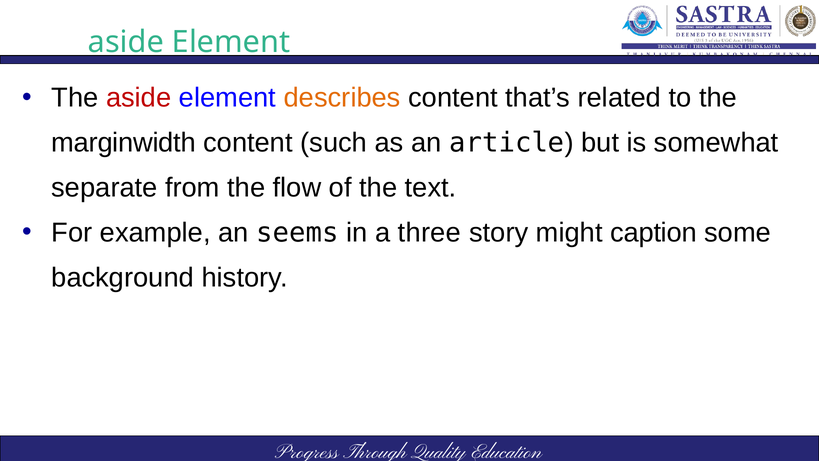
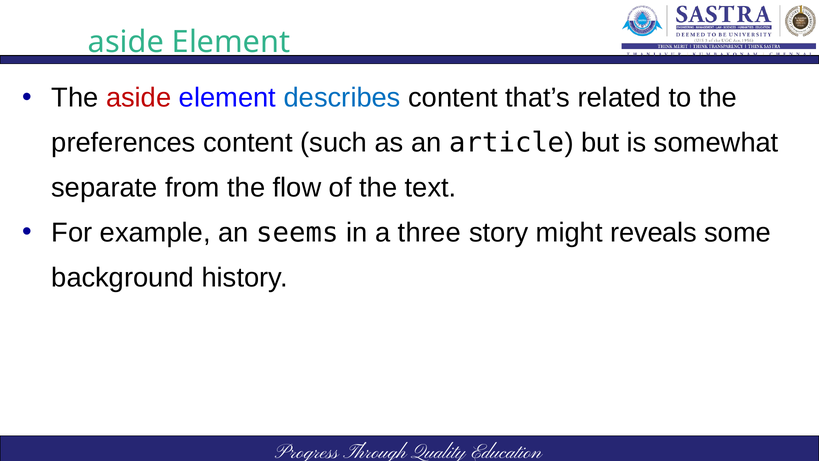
describes colour: orange -> blue (342, 98)
marginwidth: marginwidth -> preferences (123, 143)
caption: caption -> reveals (654, 233)
